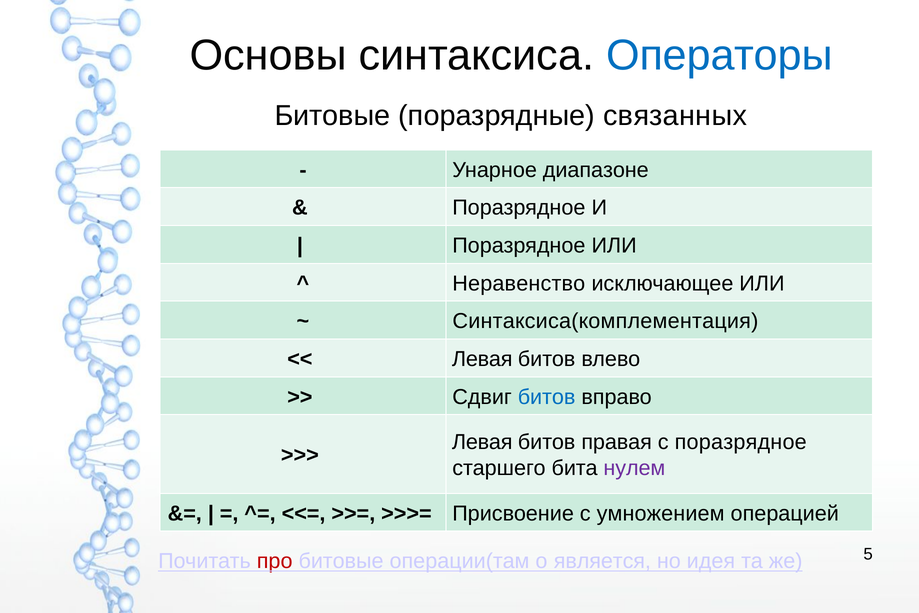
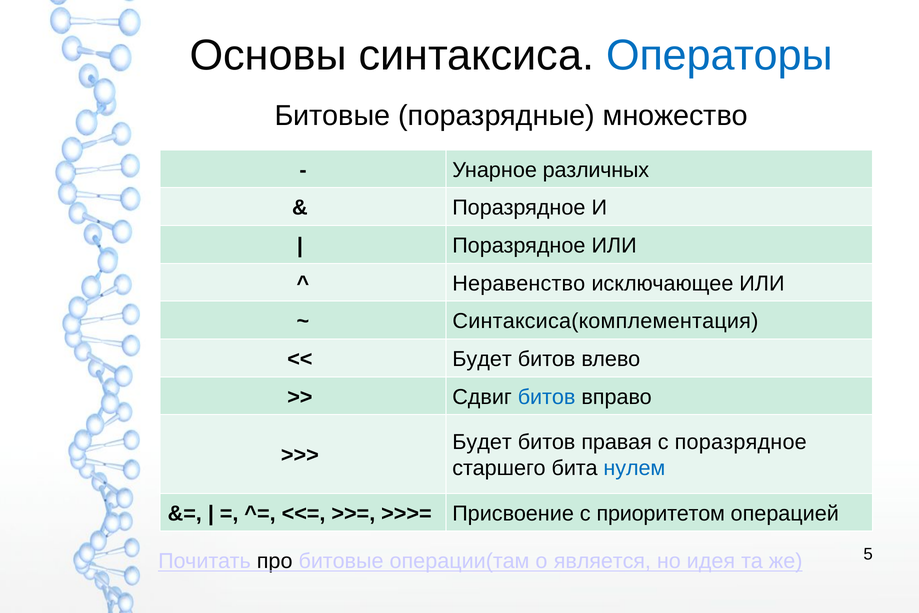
связанных: связанных -> множество (675, 116)
диапазоне: диапазоне -> различных (596, 170)
Левая: Левая -> Будет (482, 359)
Левая: Левая -> Будет (482, 442)
нулем colour: purple -> blue (634, 468)
умножением: умножением -> приоритетом (661, 513)
про colour: red -> black (275, 561)
